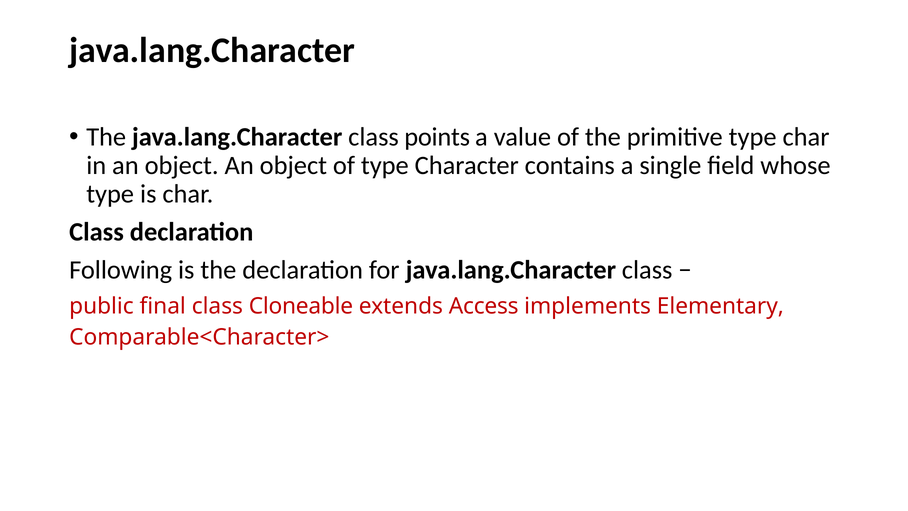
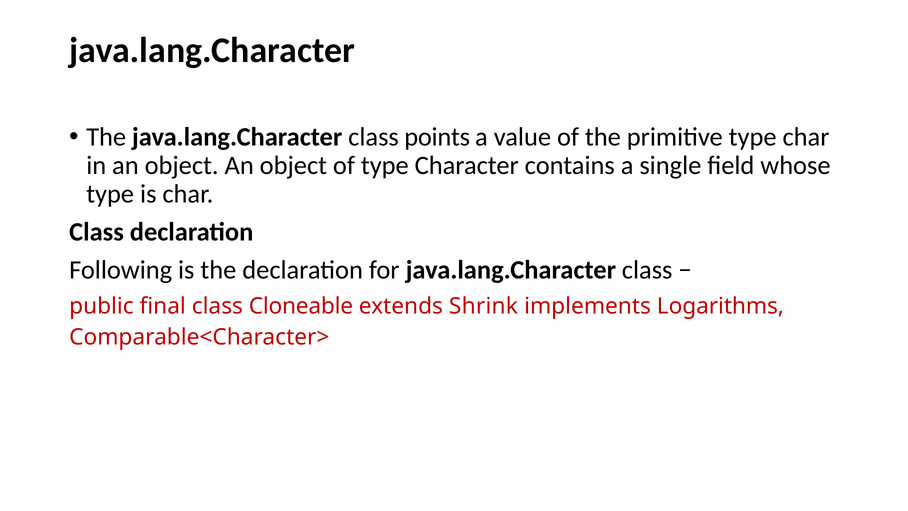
Access: Access -> Shrink (483, 306)
Elementary: Elementary -> Logarithms (720, 306)
